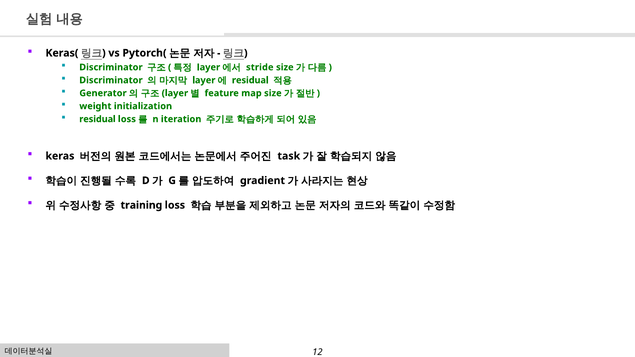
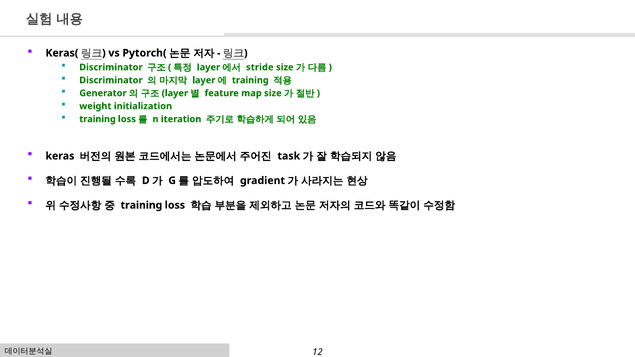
residual: residual -> training (250, 80)
residual: residual -> training (98, 119)
